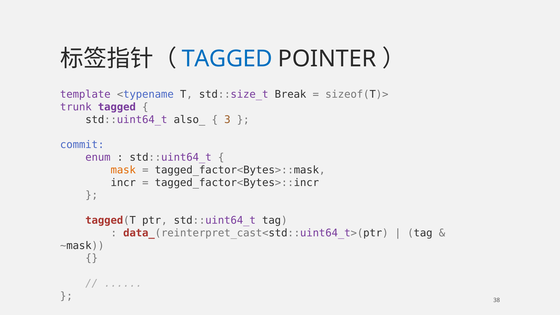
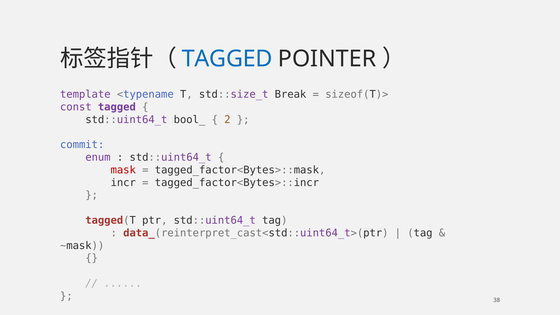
trunk: trunk -> const (76, 107)
also_: also_ -> bool_ (189, 120)
3: 3 -> 2 (227, 120)
mask colour: orange -> red (123, 170)
